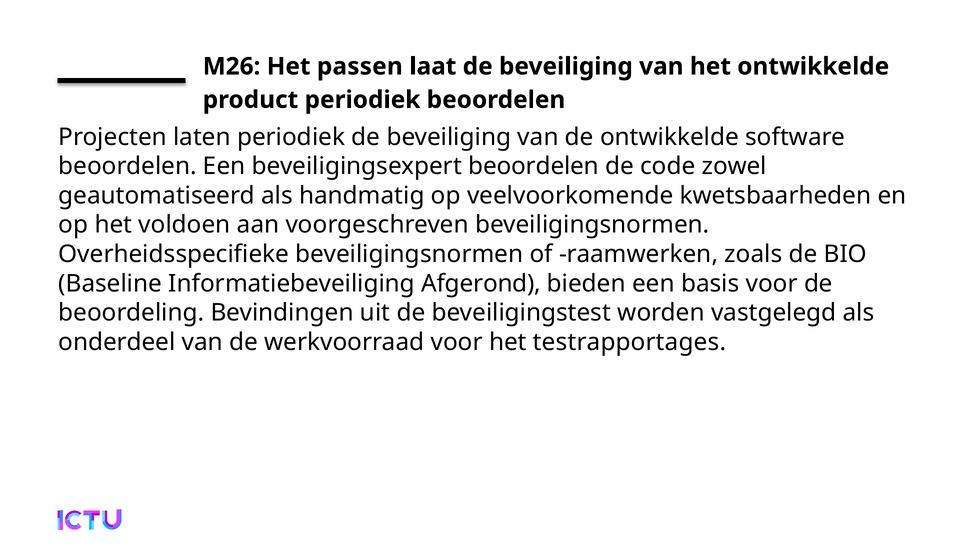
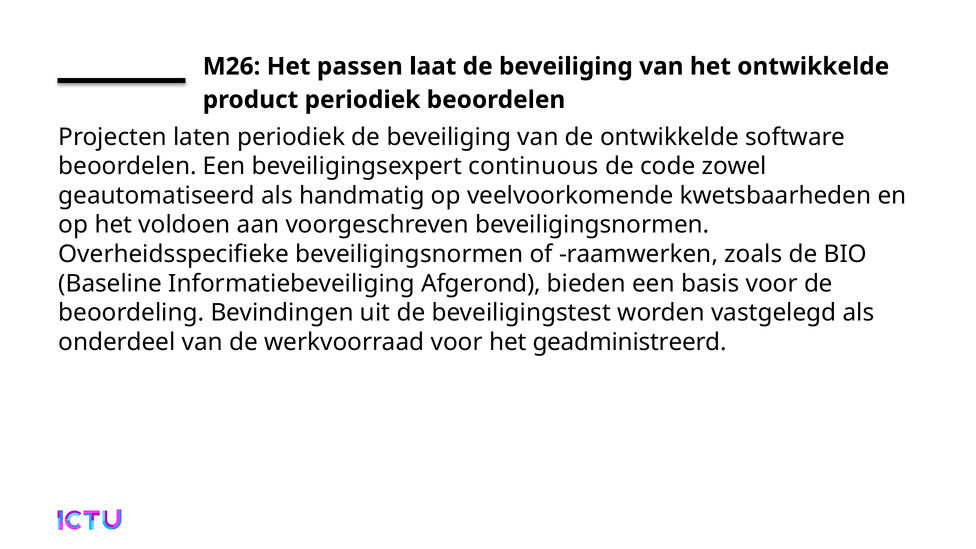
beveiligingsexpert beoordelen: beoordelen -> continuous (533, 166)
testrapportages: testrapportages -> geadministreerd (630, 342)
